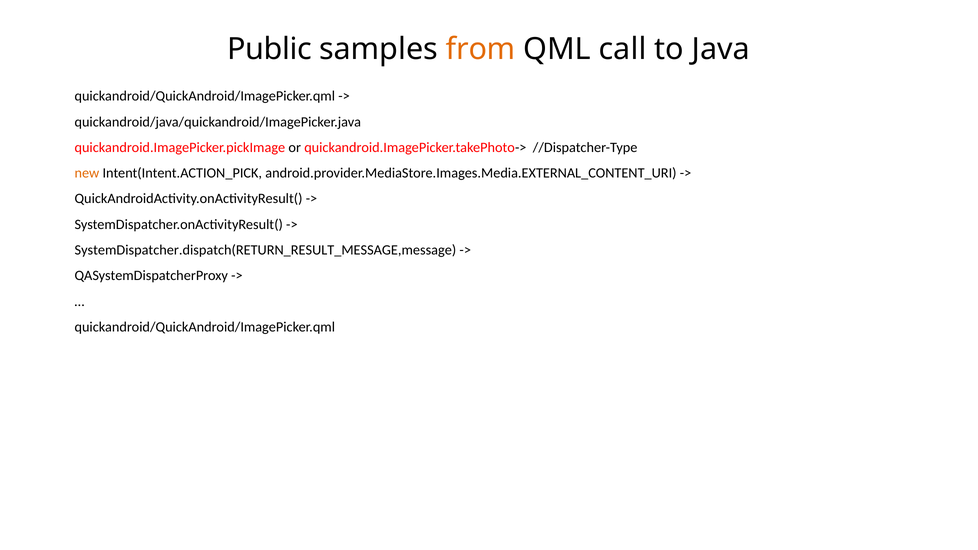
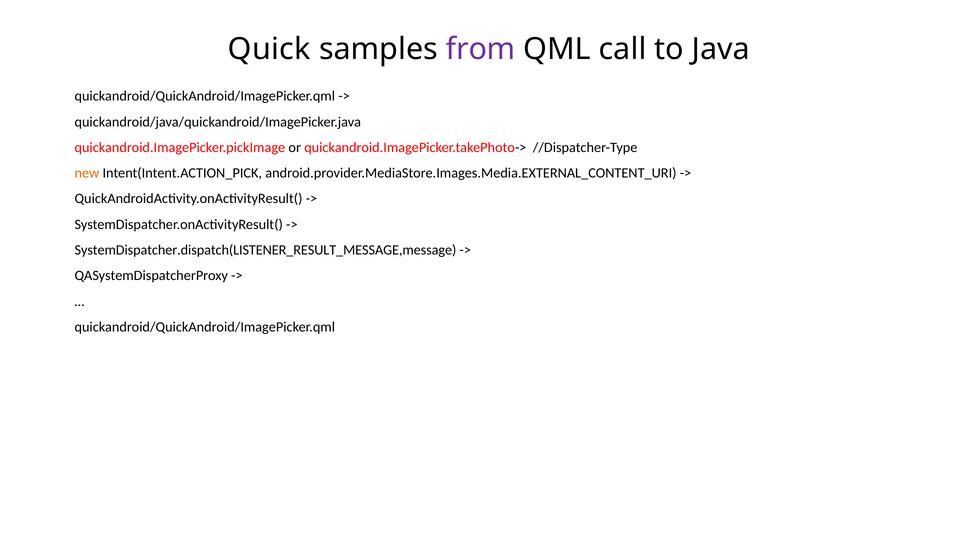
Public: Public -> Quick (269, 49)
from colour: orange -> purple (481, 49)
SystemDispatcher.dispatch(RETURN_RESULT_MESSAGE,message: SystemDispatcher.dispatch(RETURN_RESULT_MESSAGE,message -> SystemDispatcher.dispatch(LISTENER_RESULT_MESSAGE,message (265, 250)
